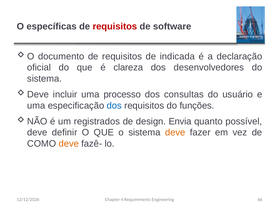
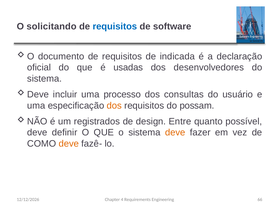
específicas: específicas -> solicitando (52, 26)
requisitos colour: red -> blue (115, 26)
clareza: clareza -> usadas (128, 68)
dos colour: blue -> orange (114, 106)
funções: funções -> possam (197, 106)
Envia: Envia -> Entre (180, 122)
